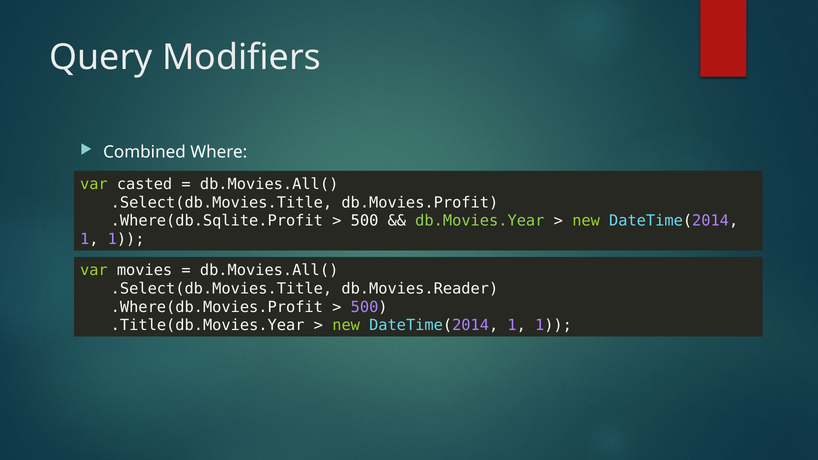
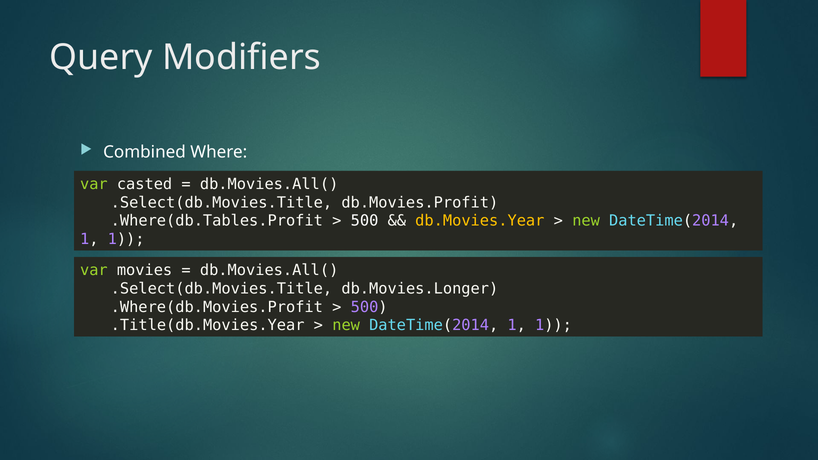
.Where(db.Sqlite.Profit: .Where(db.Sqlite.Profit -> .Where(db.Tables.Profit (217, 221)
db.Movies.Year colour: light green -> yellow (480, 221)
db.Movies.Reader: db.Movies.Reader -> db.Movies.Longer (420, 289)
